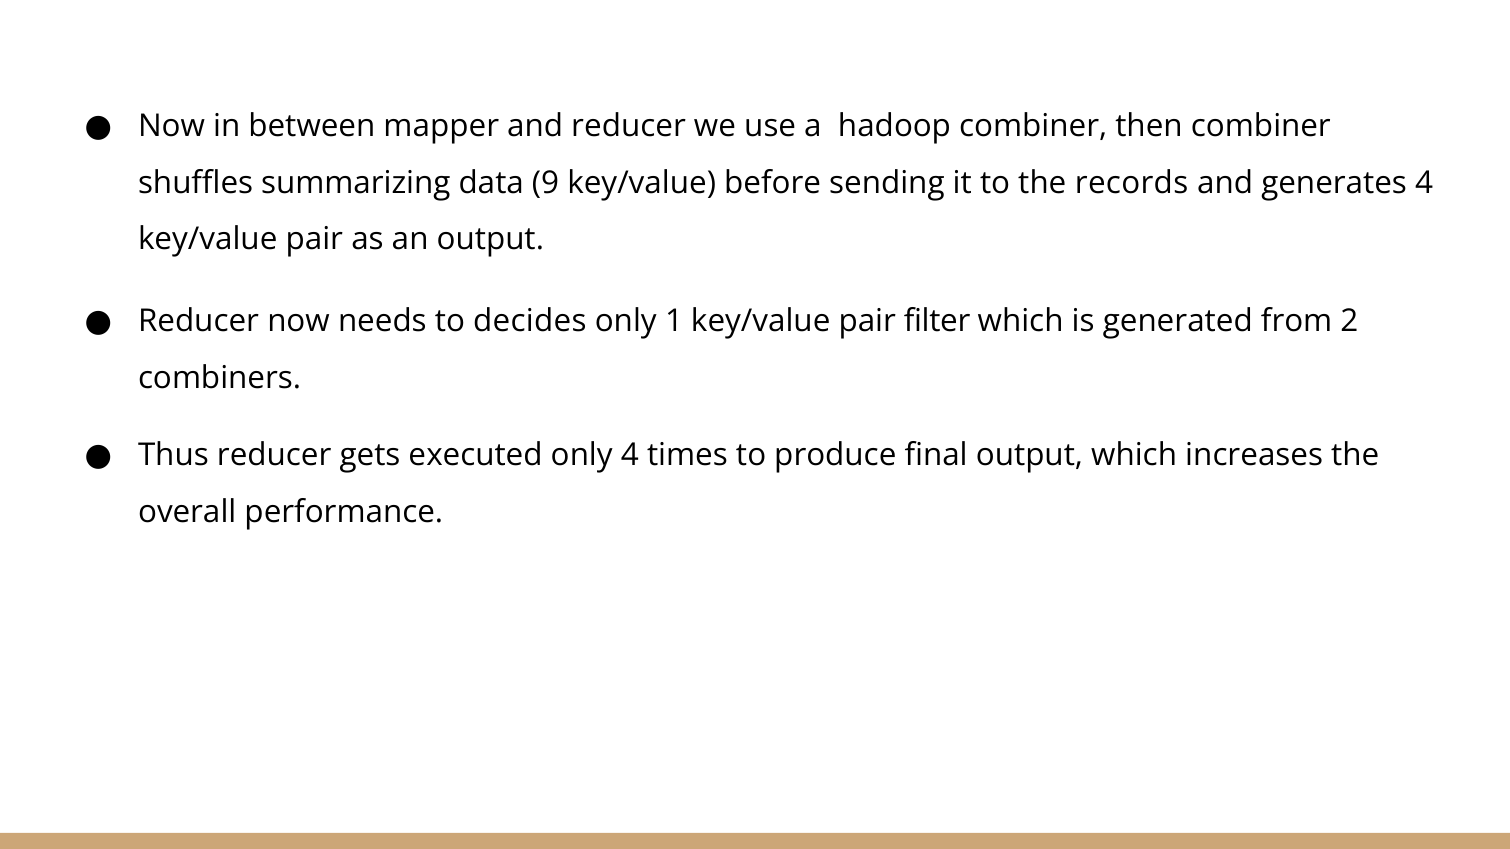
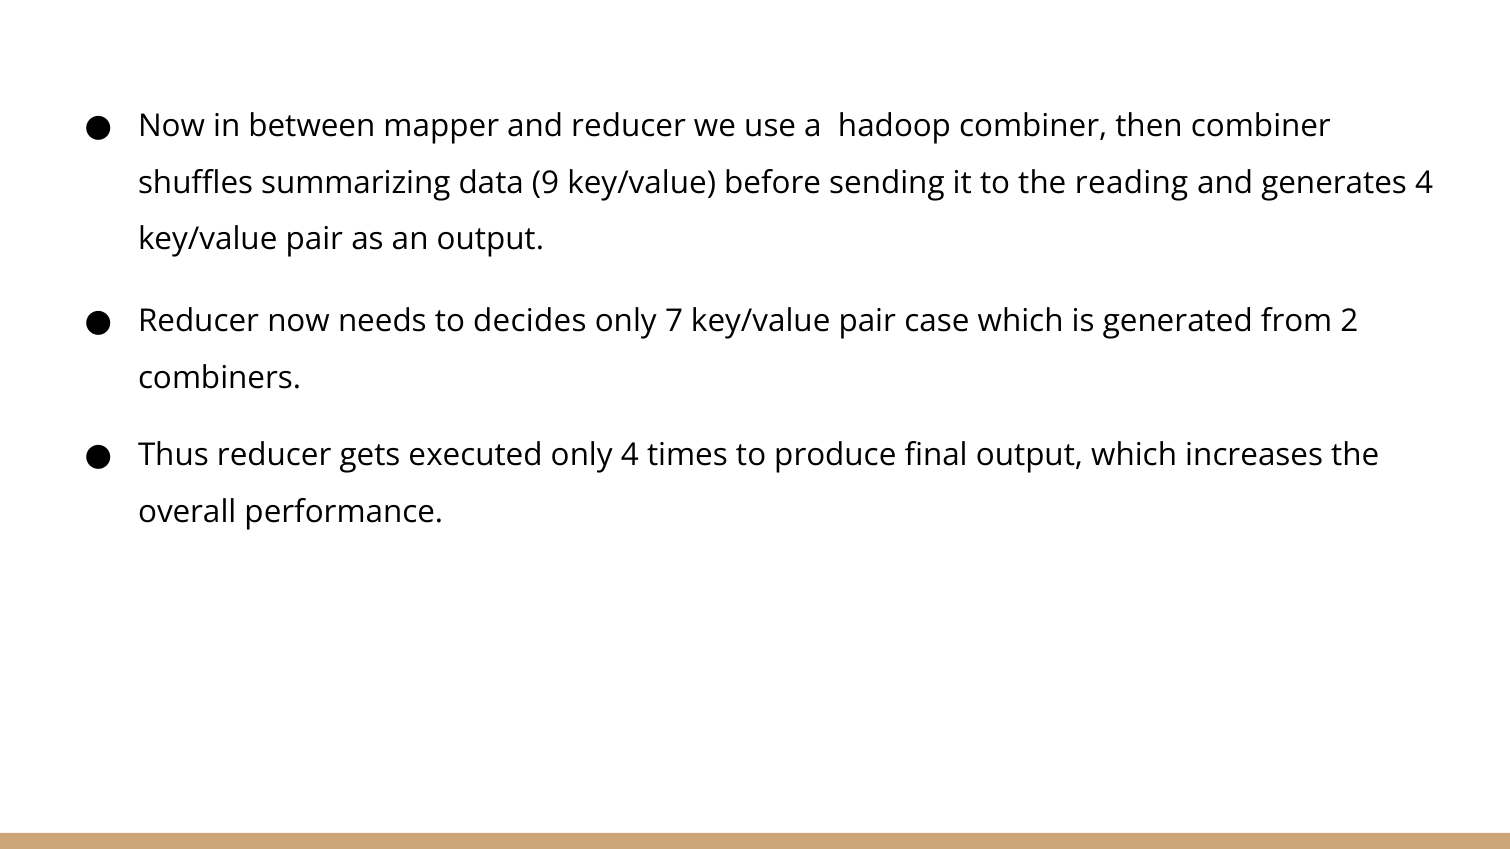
records: records -> reading (1132, 183)
1: 1 -> 7 (674, 321)
filter: filter -> case (937, 321)
